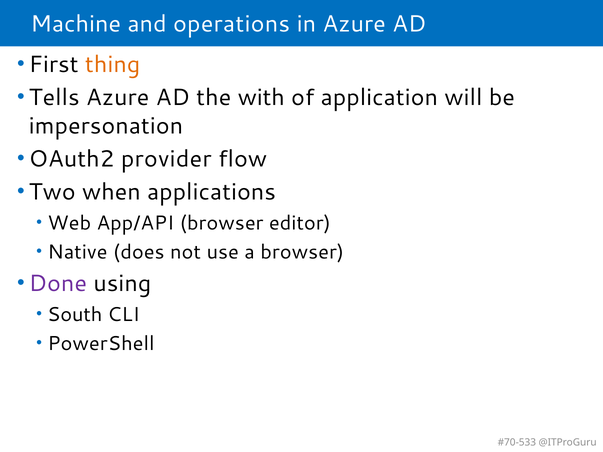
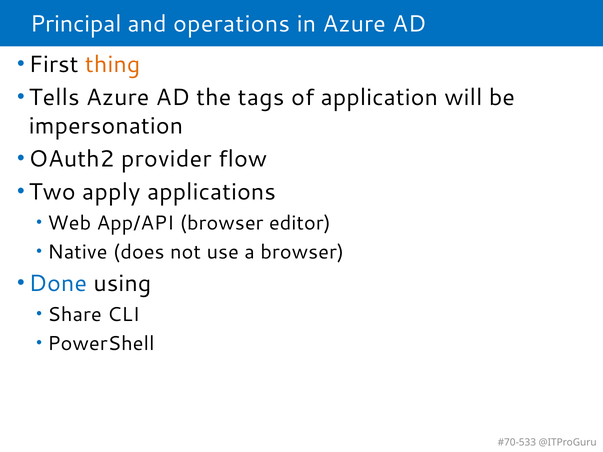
Machine: Machine -> Principal (76, 24)
with: with -> tags (261, 98)
when: when -> apply (111, 192)
Done colour: purple -> blue (58, 284)
South: South -> Share (75, 315)
